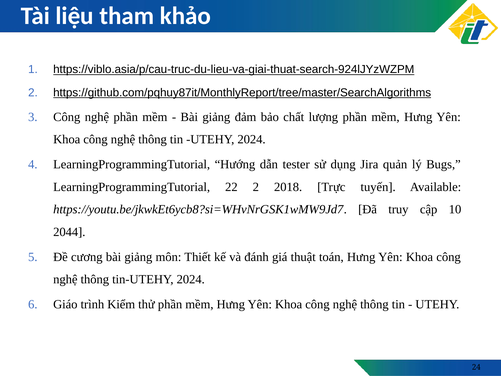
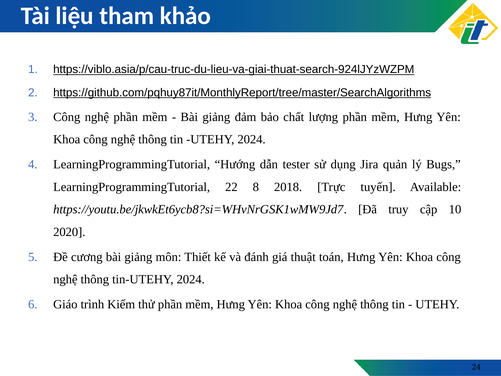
22 2: 2 -> 8 (256, 187)
2044: 2044 -> 2020 (69, 232)
